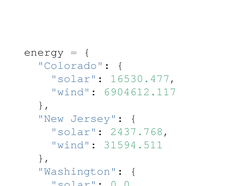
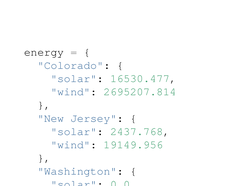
6904612.117: 6904612.117 -> 2695207.814 (140, 92)
31594.511: 31594.511 -> 19149.956 (133, 145)
